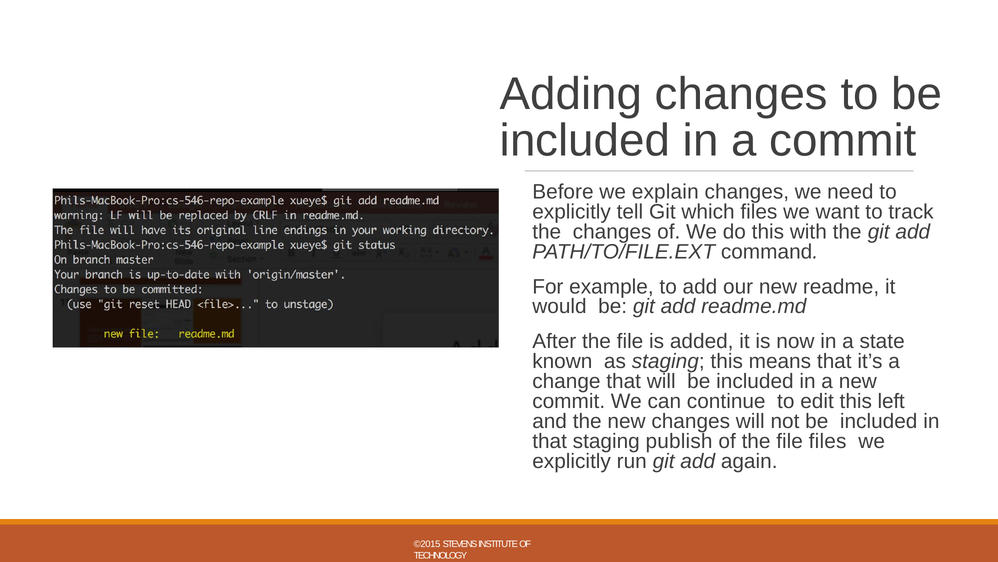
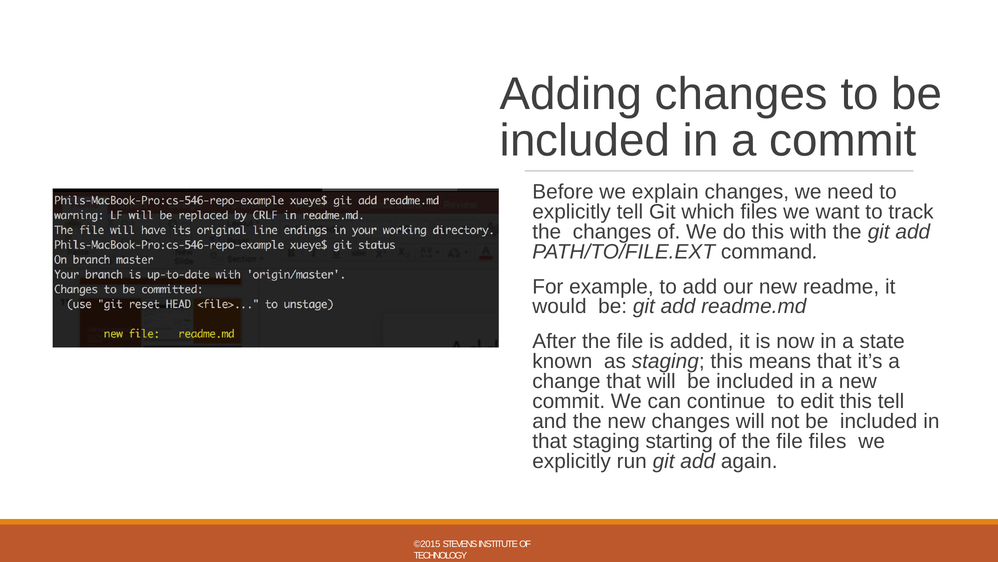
this left: left -> tell (891, 401)
publish: publish -> starting (679, 441)
